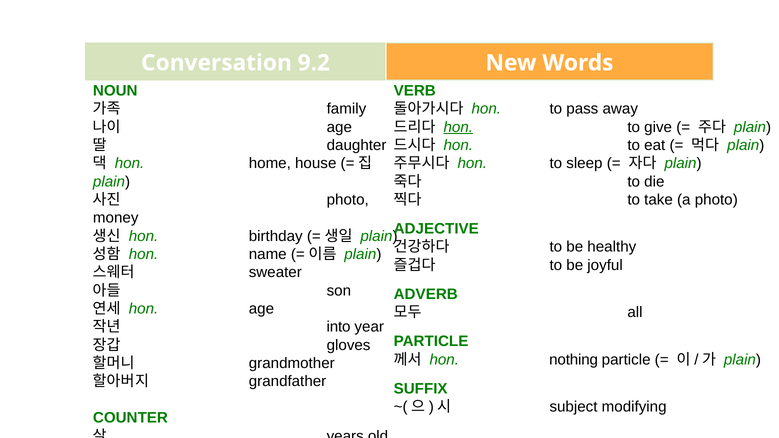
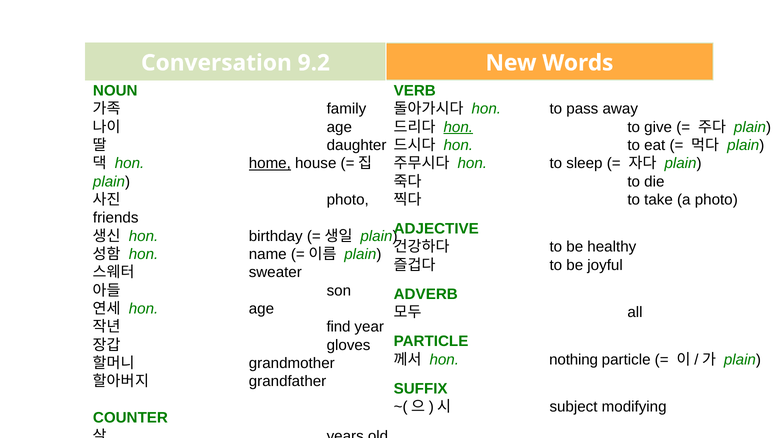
home underline: none -> present (270, 163)
money: money -> friends (116, 218)
into: into -> find (339, 327)
